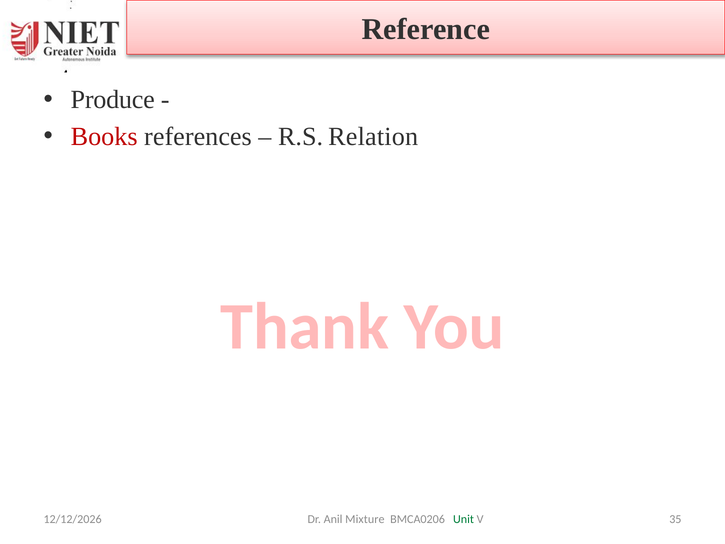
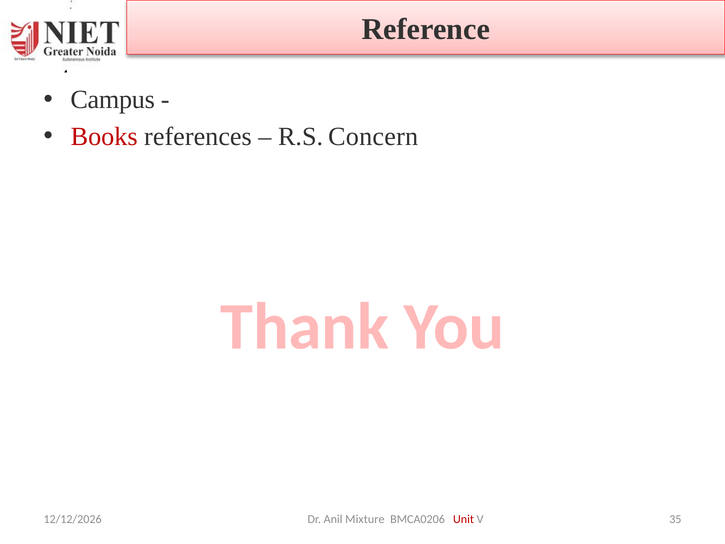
Produce: Produce -> Campus (113, 100)
Relation: Relation -> Concern (373, 136)
Unit colour: green -> red (464, 519)
